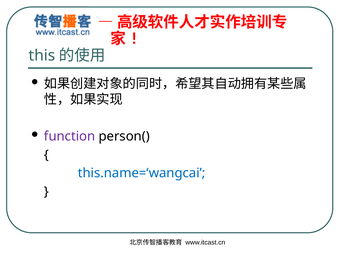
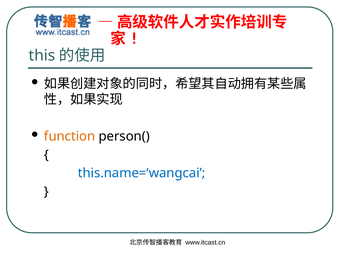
function colour: purple -> orange (70, 137)
